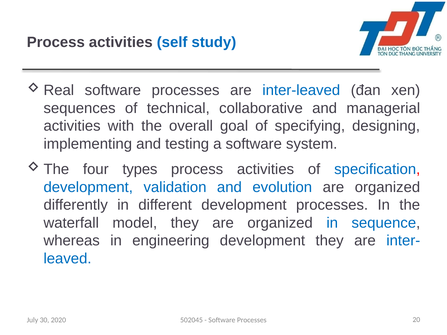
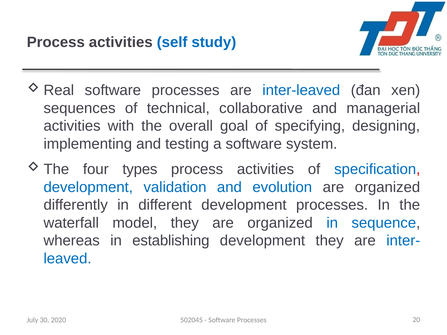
engineering: engineering -> establishing (171, 241)
